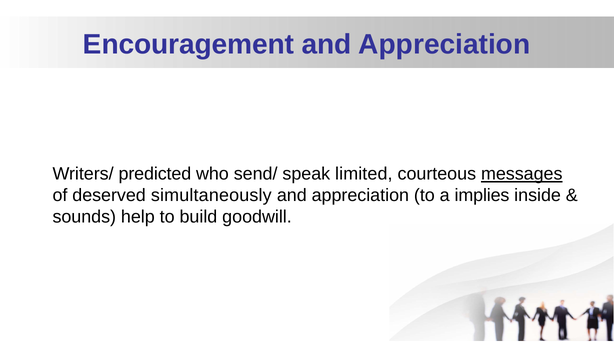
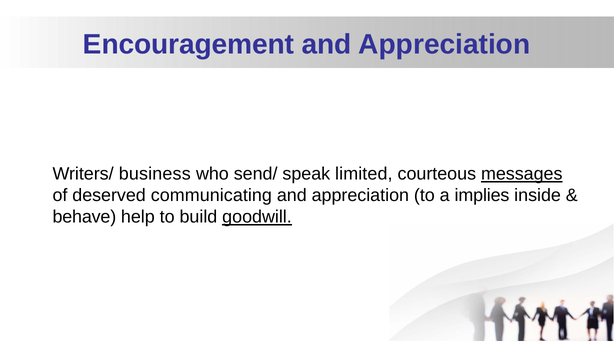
predicted: predicted -> business (155, 174)
simultaneously: simultaneously -> communicating (211, 196)
sounds: sounds -> behave (84, 217)
goodwill underline: none -> present (257, 217)
